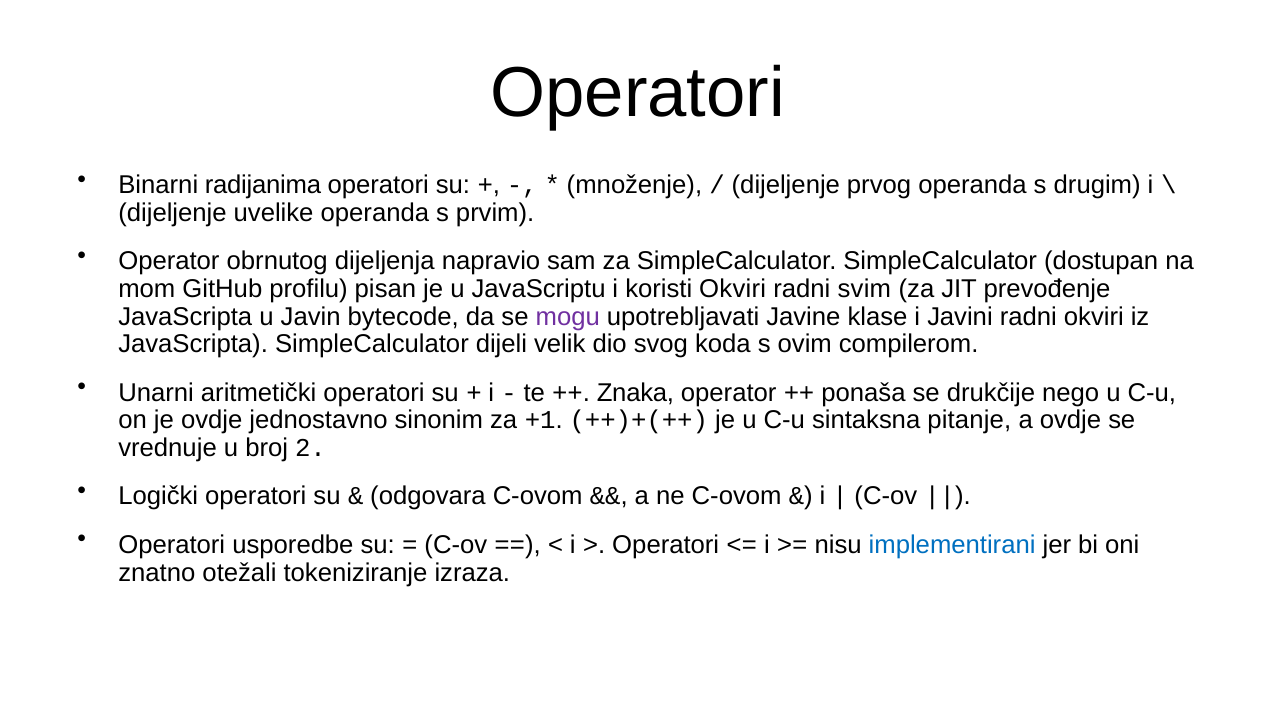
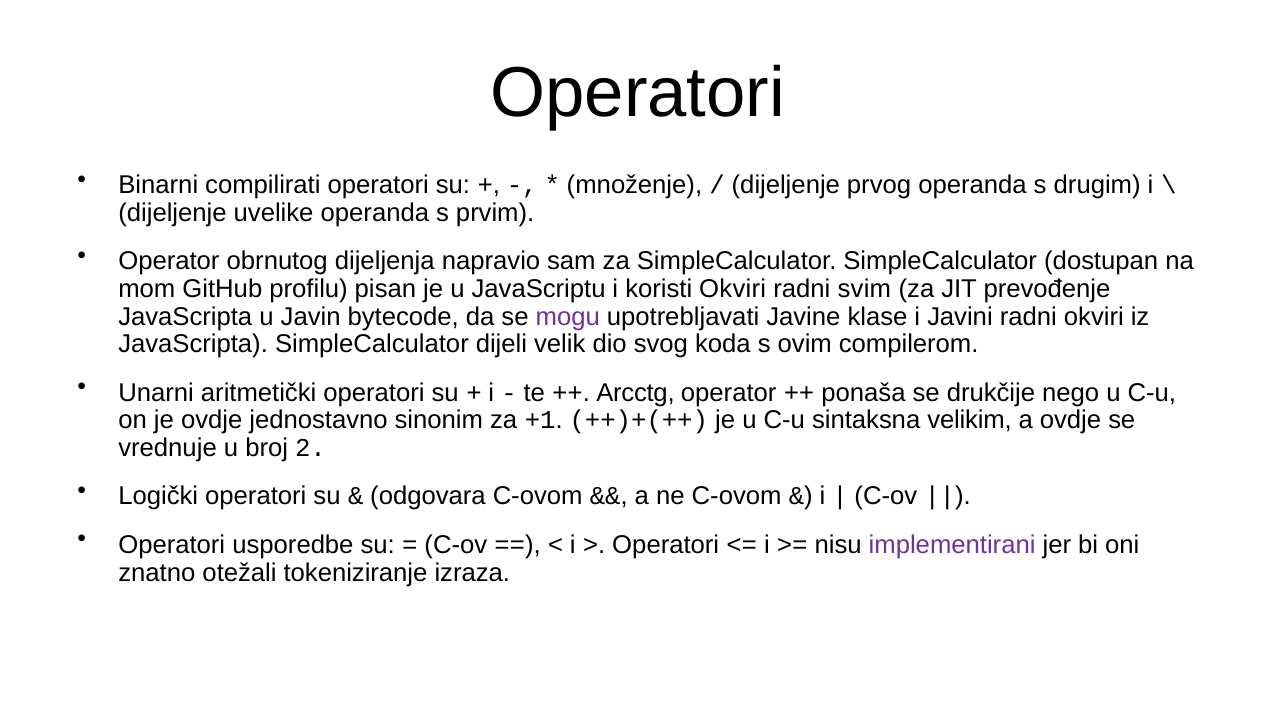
radijanima: radijanima -> compilirati (263, 185)
Znaka: Znaka -> Arcctg (635, 393)
pitanje: pitanje -> velikim (970, 420)
implementirani colour: blue -> purple (952, 545)
